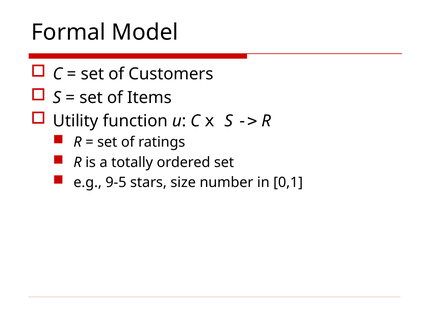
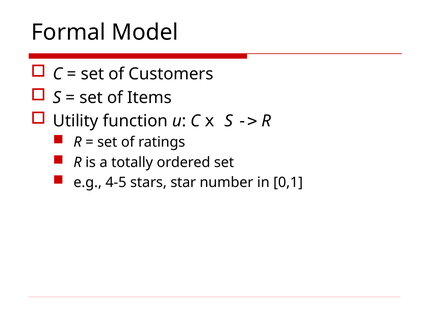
9-5: 9-5 -> 4-5 (116, 182)
size: size -> star (183, 182)
